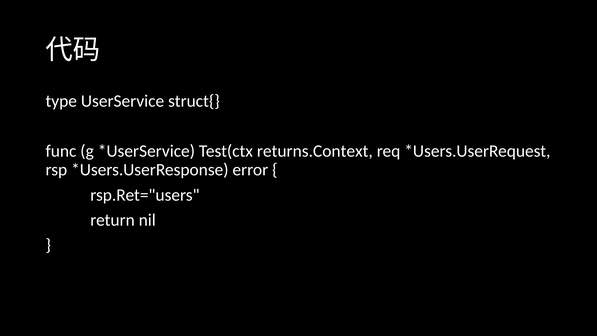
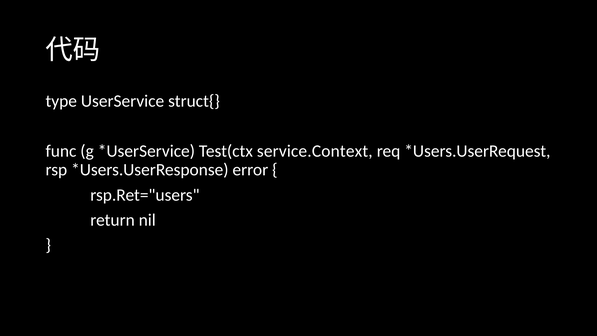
returns.Context: returns.Context -> service.Context (315, 151)
